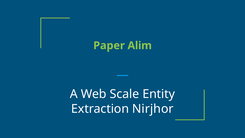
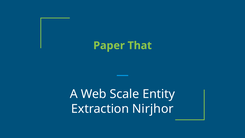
Alim: Alim -> That (140, 45)
